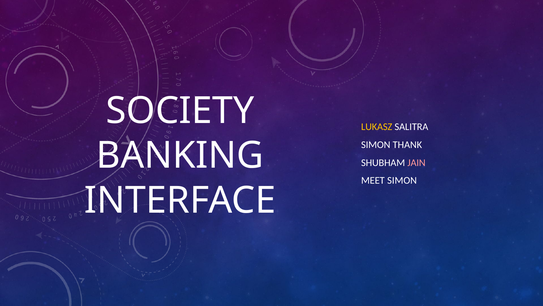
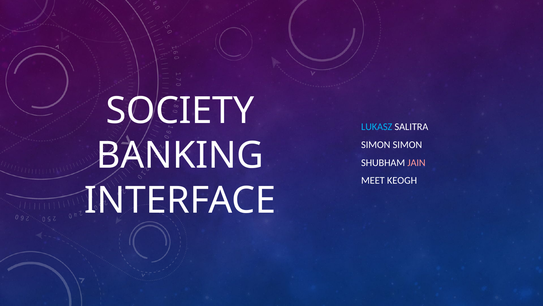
LUKASZ colour: yellow -> light blue (377, 127)
SIMON THANK: THANK -> SIMON (407, 144)
MEET SIMON: SIMON -> KEOGH (402, 180)
